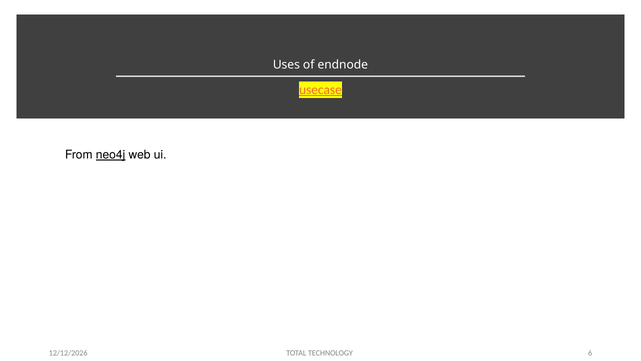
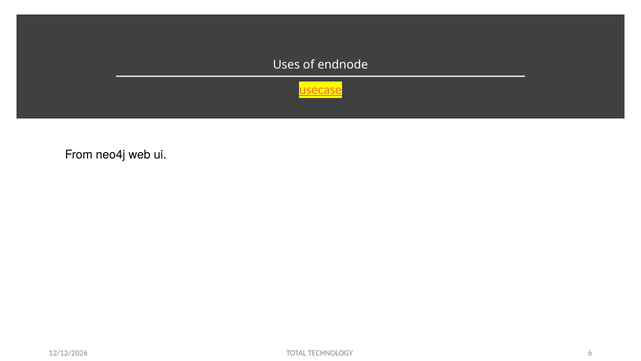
neo4j underline: present -> none (111, 155)
